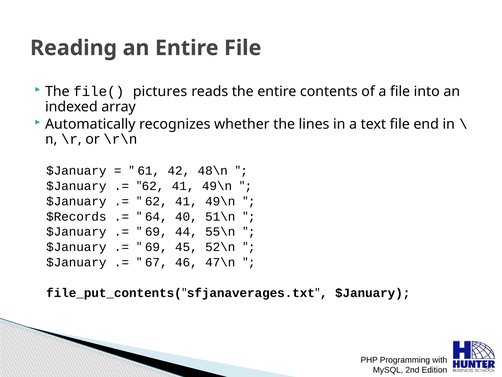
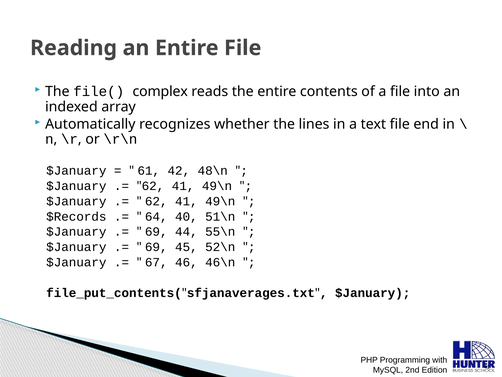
pictures: pictures -> complex (160, 91)
47\n: 47\n -> 46\n (220, 262)
